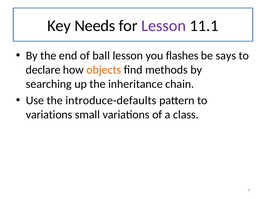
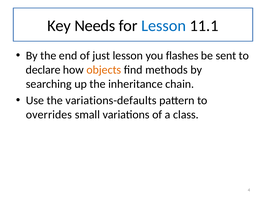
Lesson colour: purple -> blue (164, 26)
ball: ball -> just (101, 56)
says: says -> sent (226, 56)
introduce-defaults: introduce-defaults -> variations-defaults (111, 101)
variations: variations -> overrides (49, 115)
